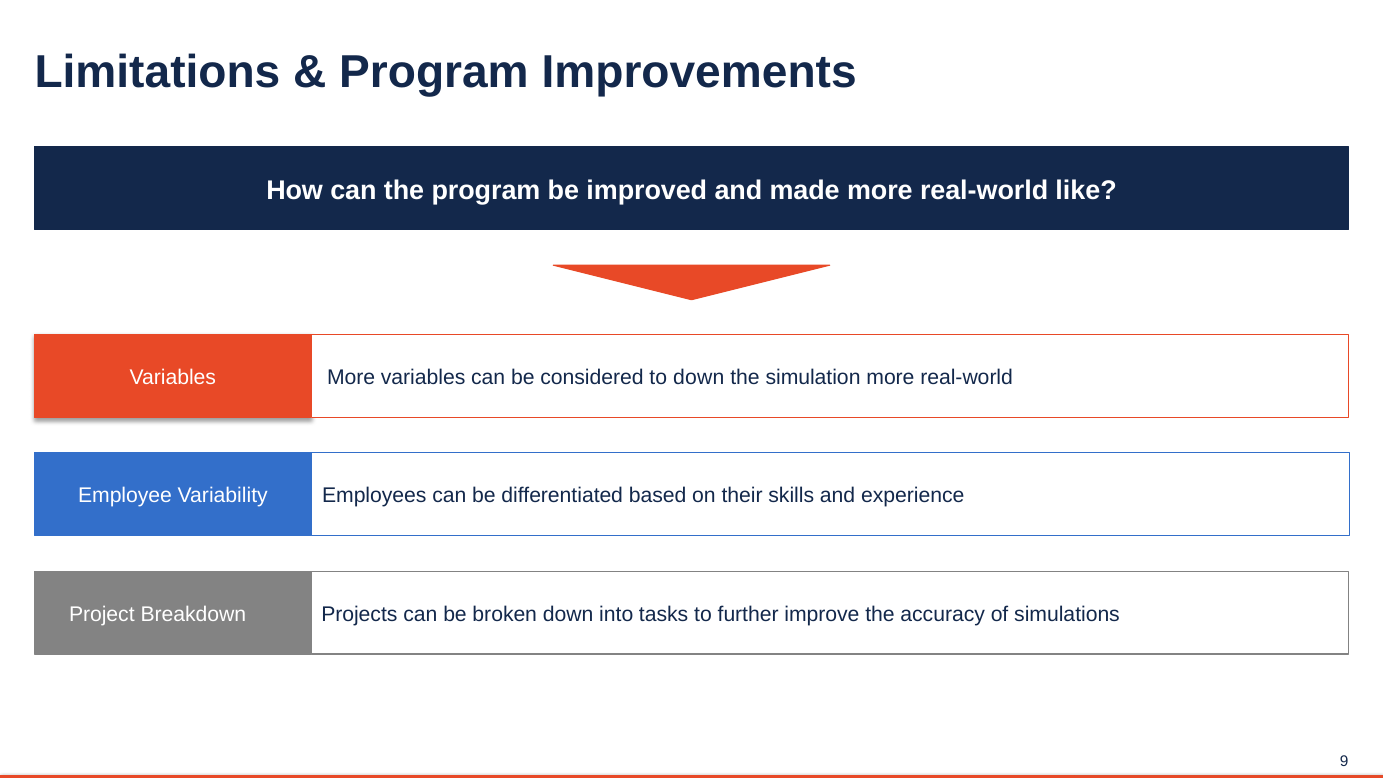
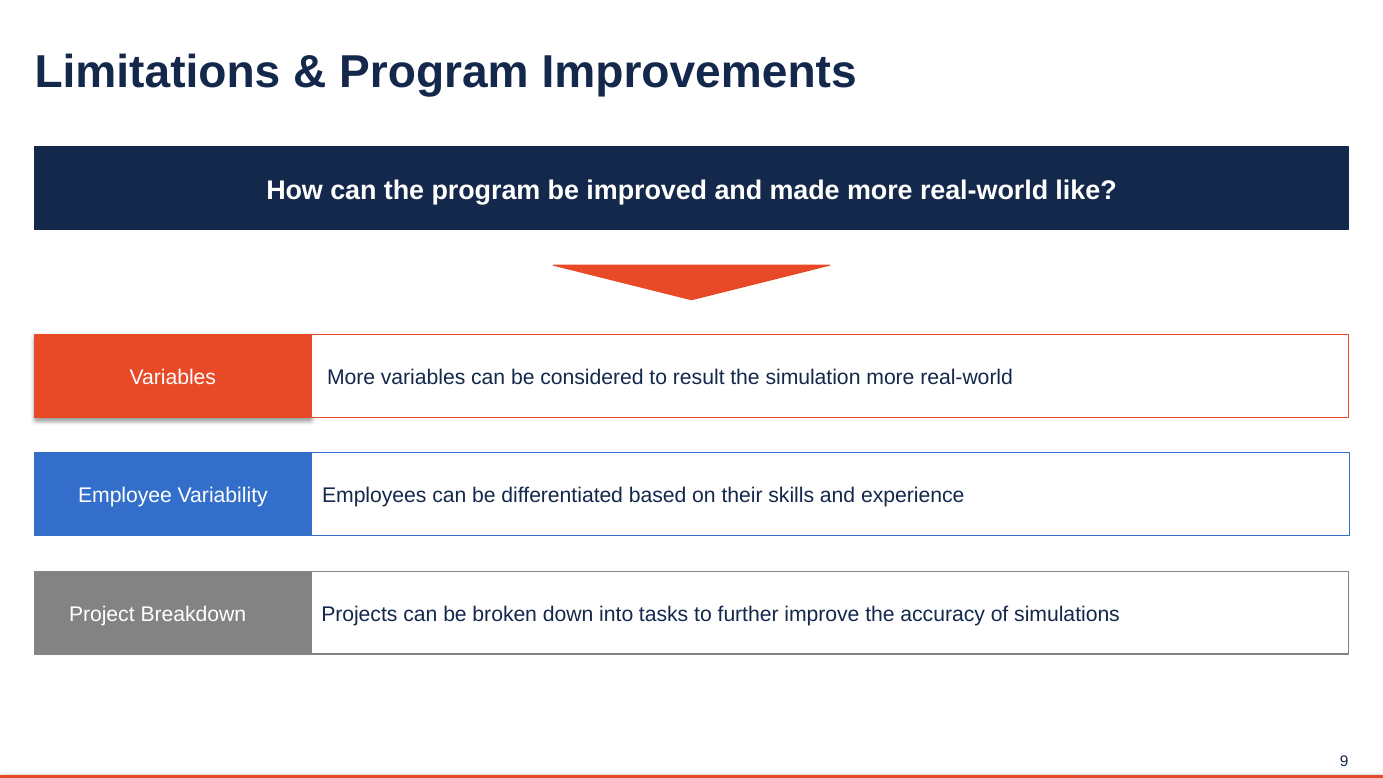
to down: down -> result (699, 378)
